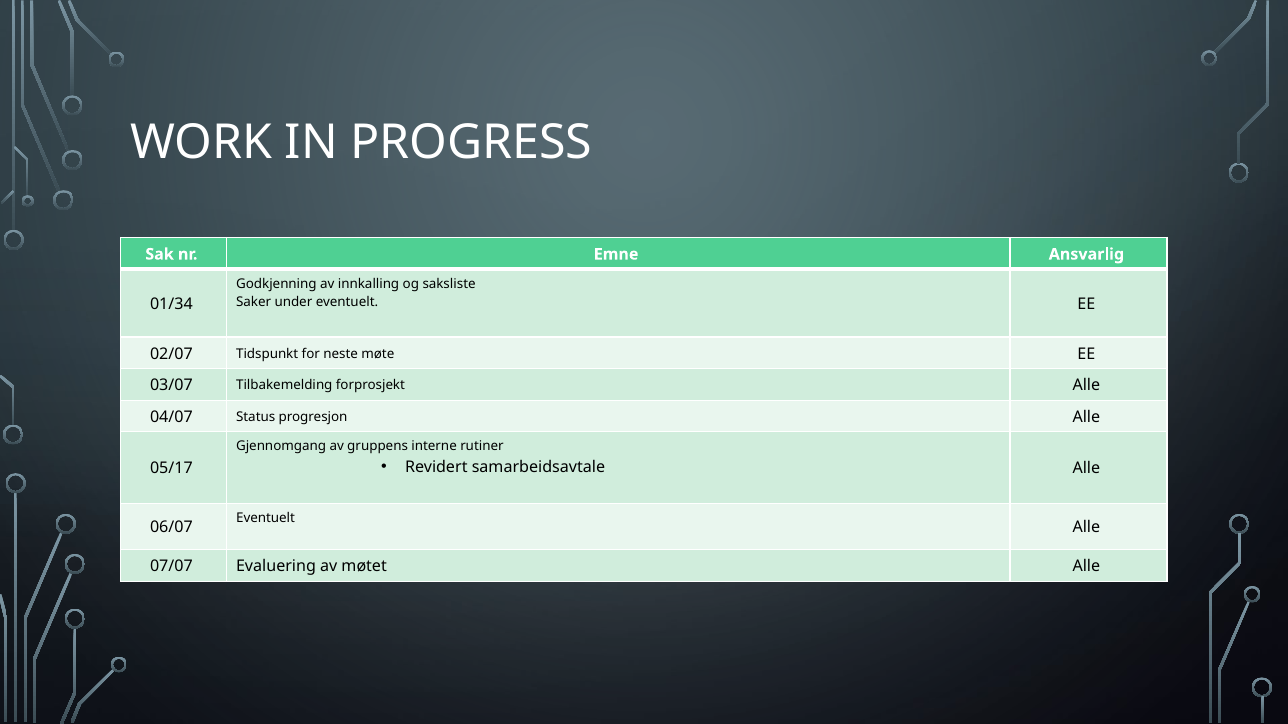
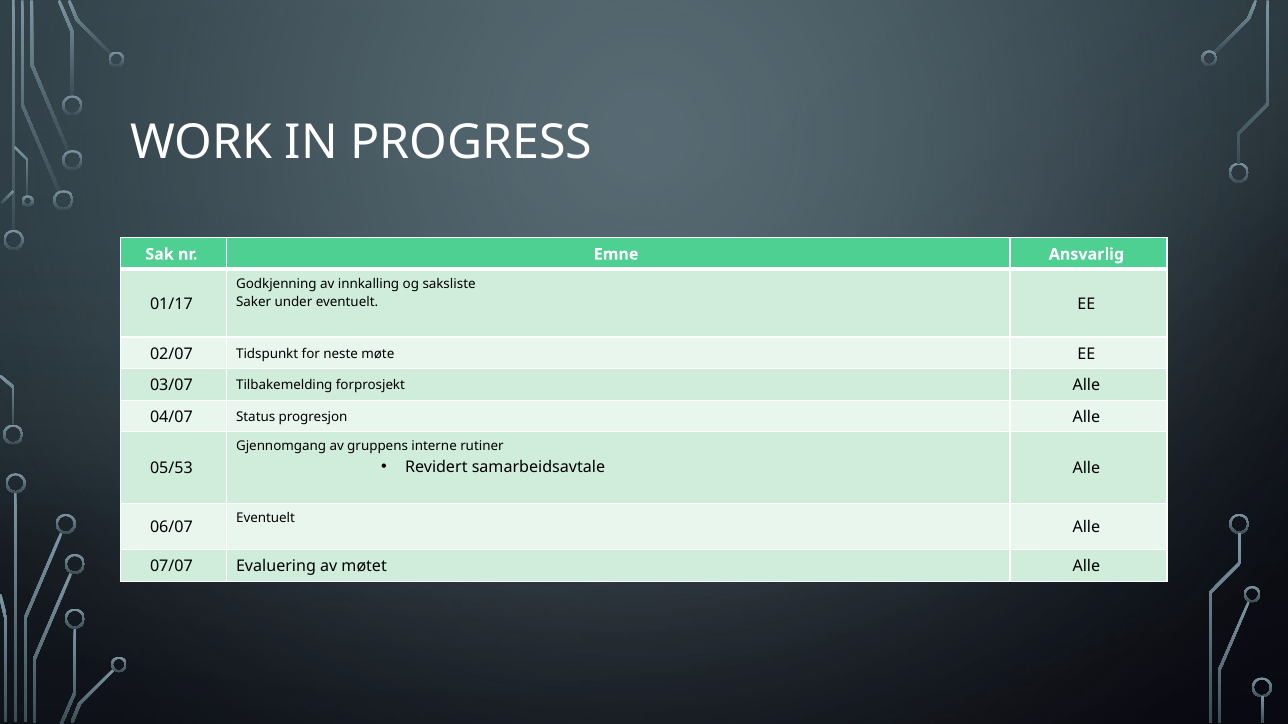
01/34: 01/34 -> 01/17 (171, 304)
05/17: 05/17 -> 05/53 (171, 469)
